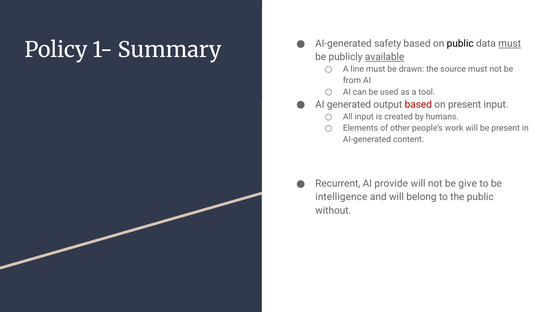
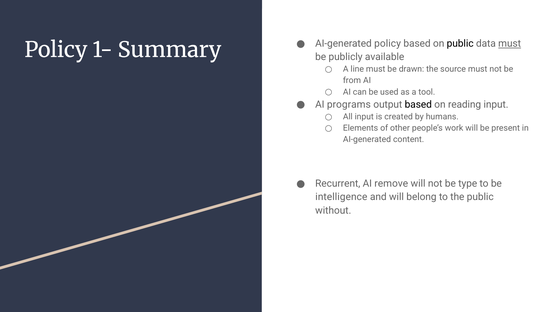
AI-generated safety: safety -> policy (388, 44)
available underline: present -> none (385, 57)
generated: generated -> programs (349, 104)
based colour: red -> black (418, 104)
on present: present -> reading (465, 104)
provide: provide -> remove (391, 184)
give: give -> type (468, 184)
